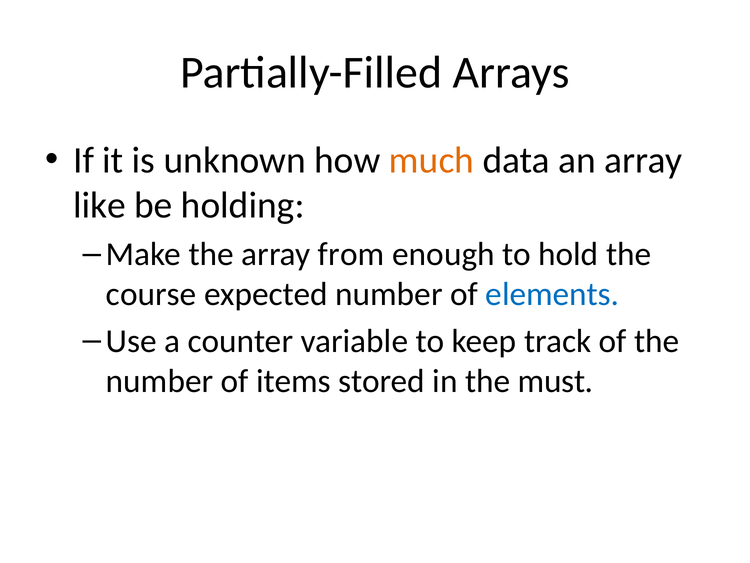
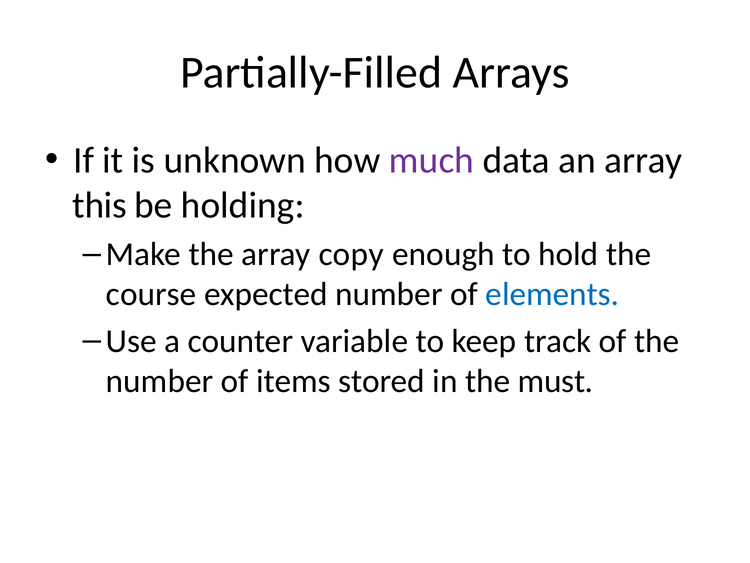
much colour: orange -> purple (432, 160)
like: like -> this (100, 205)
from: from -> copy (351, 254)
